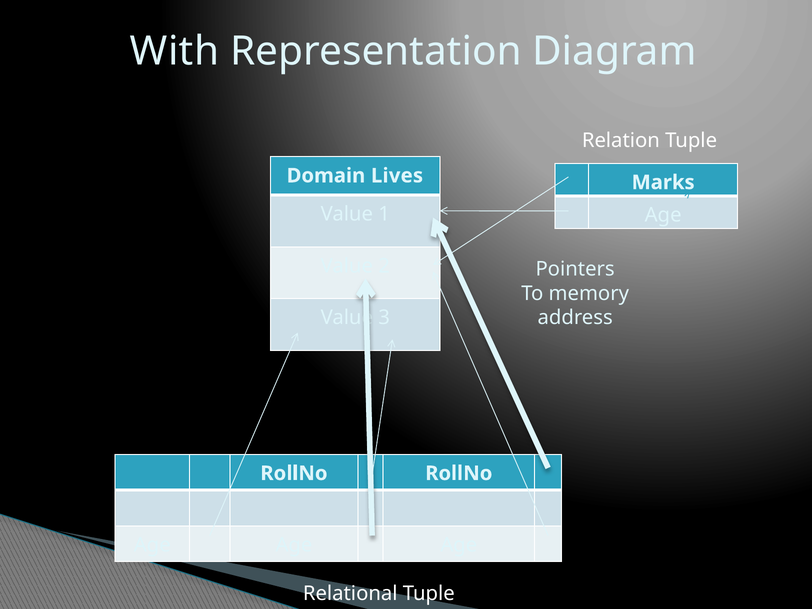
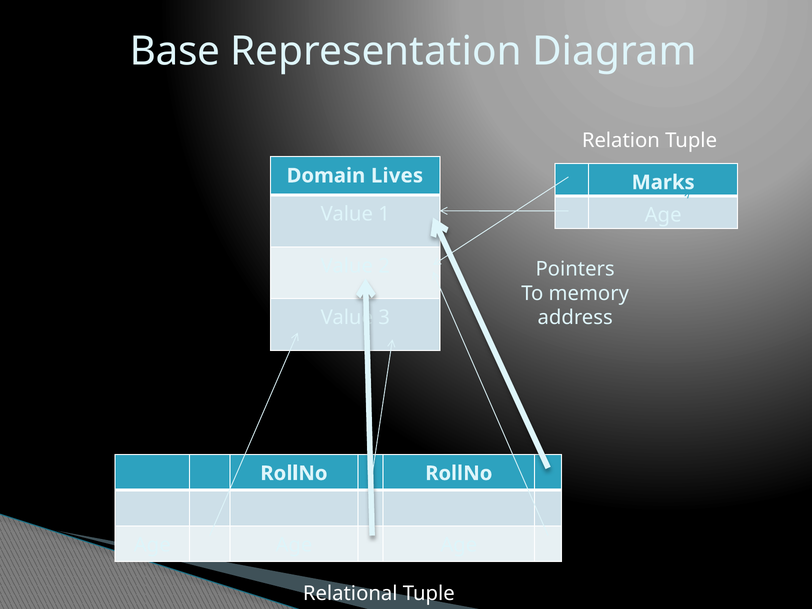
With: With -> Base (175, 51)
